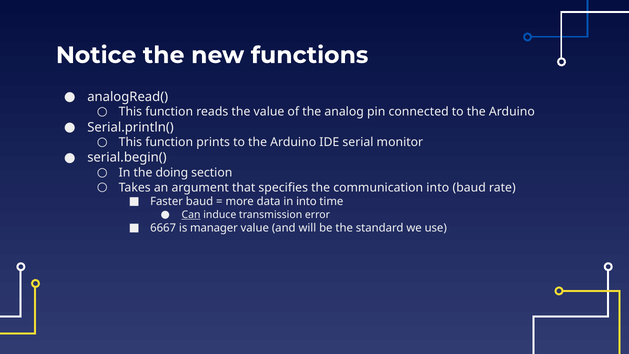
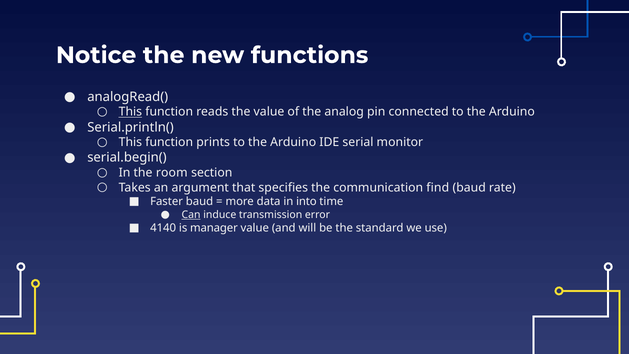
This underline: none -> present (130, 112)
doing: doing -> room (172, 173)
communication into: into -> find (438, 187)
6667: 6667 -> 4140 (163, 228)
